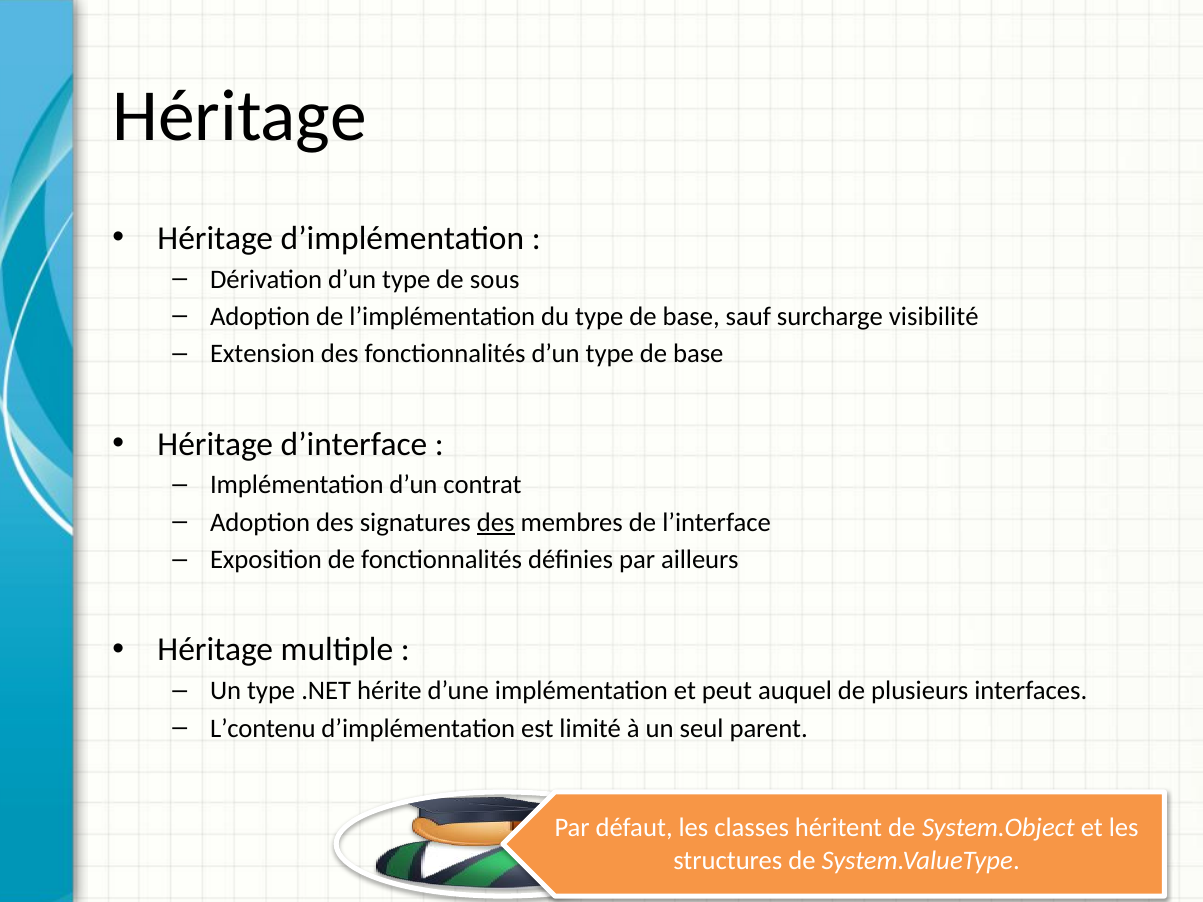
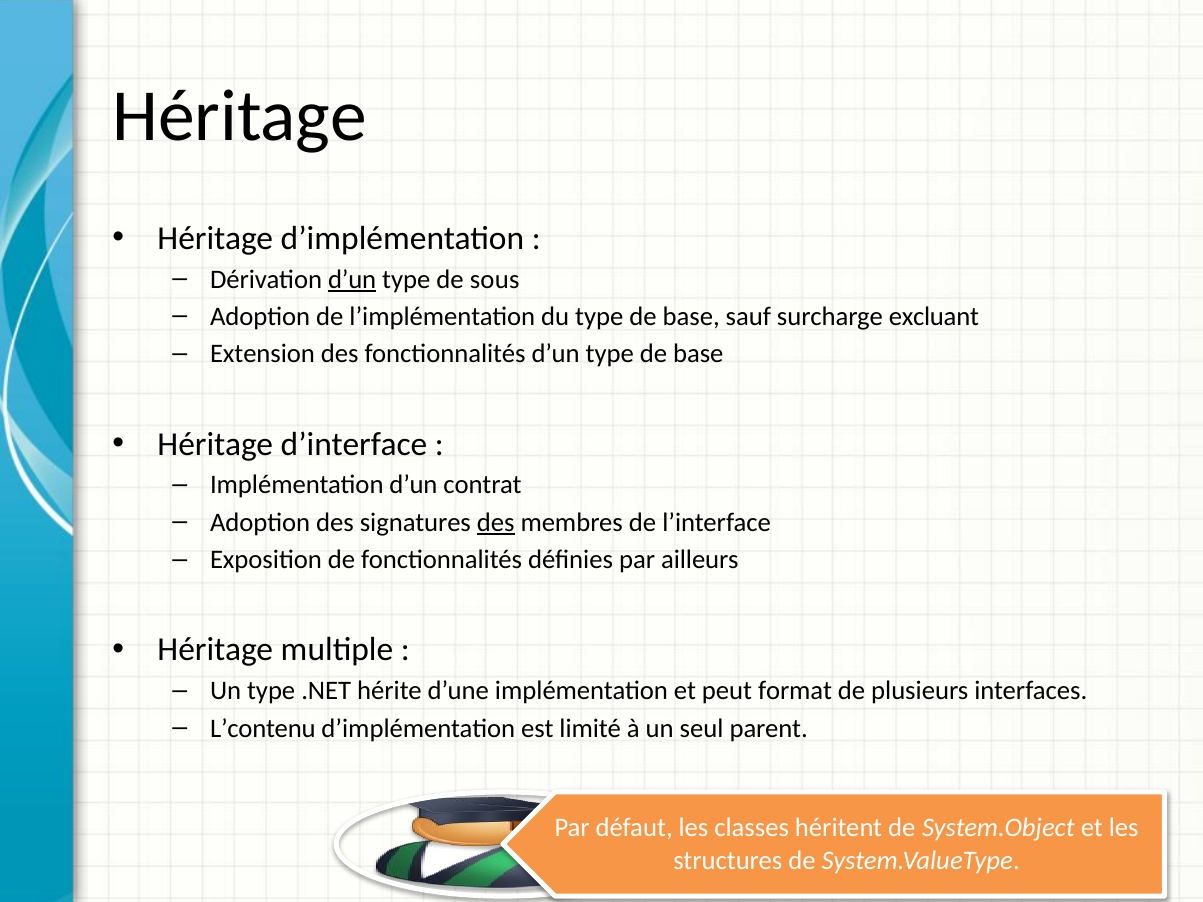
d’un underline: none -> present (352, 279)
visibilité: visibilité -> excluant (934, 317)
auquel: auquel -> format (795, 691)
